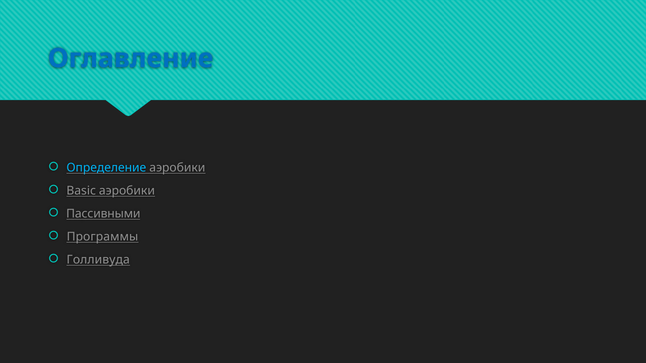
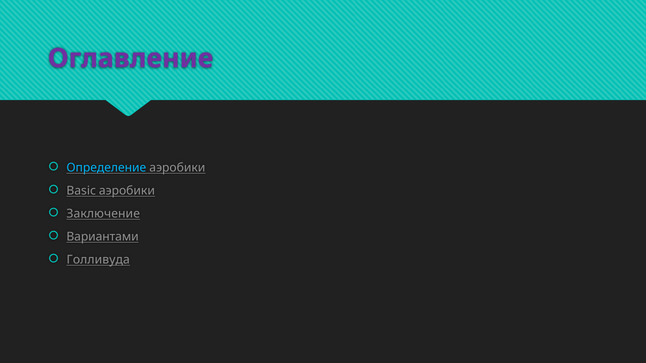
Оглавление colour: blue -> purple (131, 58)
Пассивными: Пассивными -> Заключение (103, 214)
Программы: Программы -> Вариантами (103, 237)
